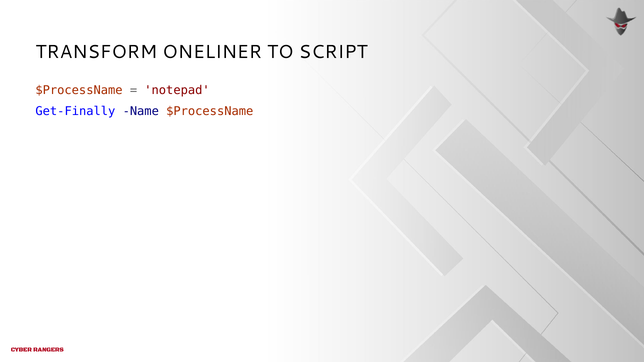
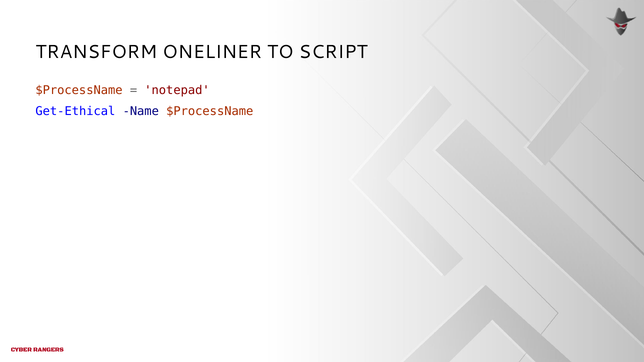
Get-Finally: Get-Finally -> Get-Ethical (75, 111)
